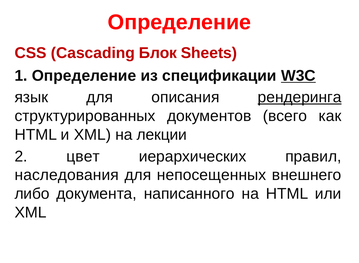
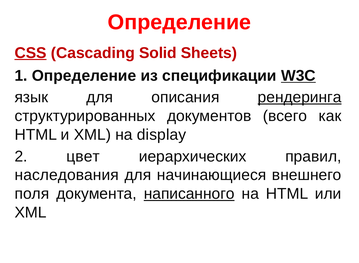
CSS underline: none -> present (31, 53)
Блок: Блок -> Solid (158, 53)
лекции: лекции -> display (162, 135)
непосещенных: непосещенных -> начинающиеся (212, 175)
либо: либо -> поля (32, 194)
написанного underline: none -> present (189, 194)
